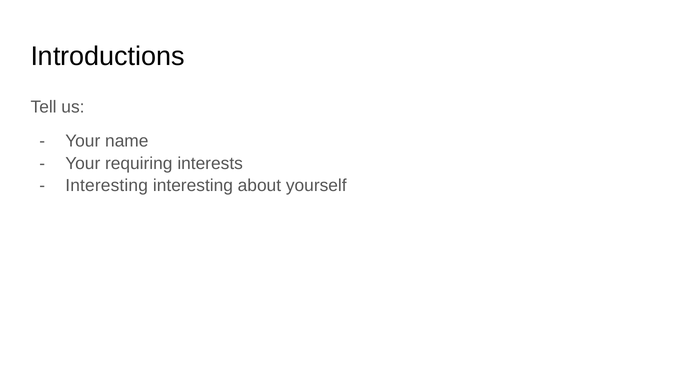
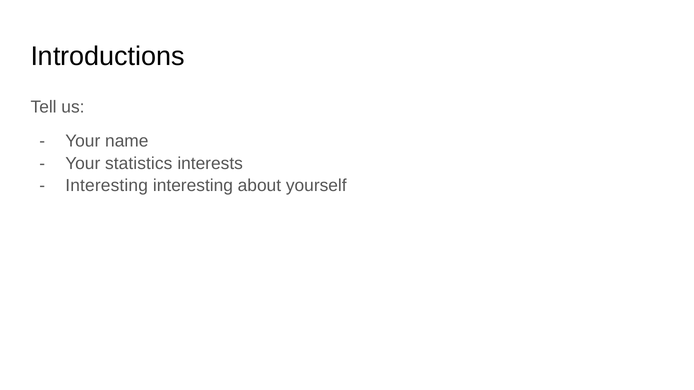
requiring: requiring -> statistics (139, 164)
